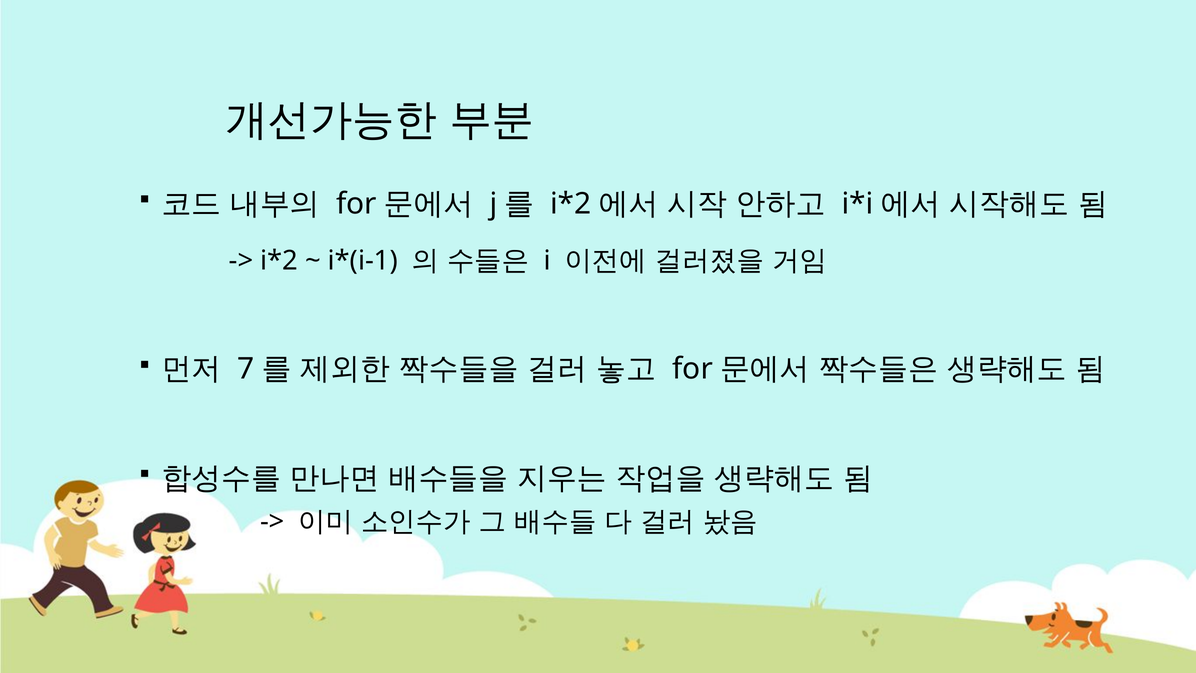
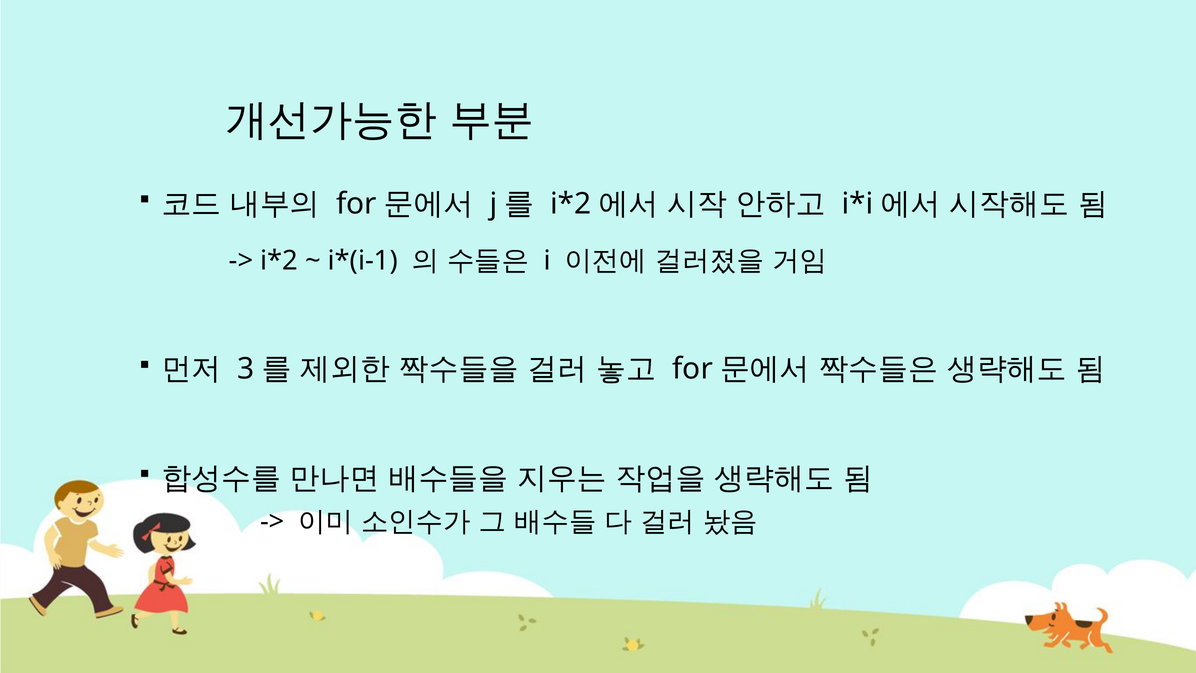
7: 7 -> 3 (246, 369)
